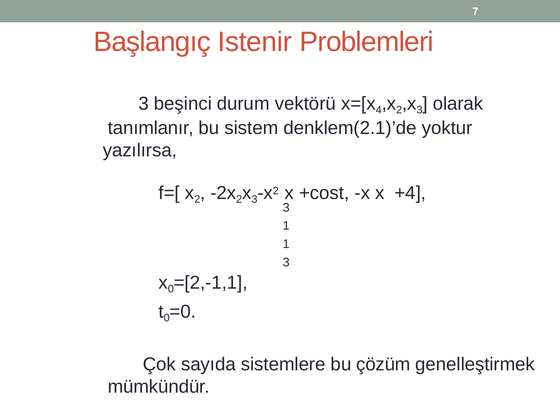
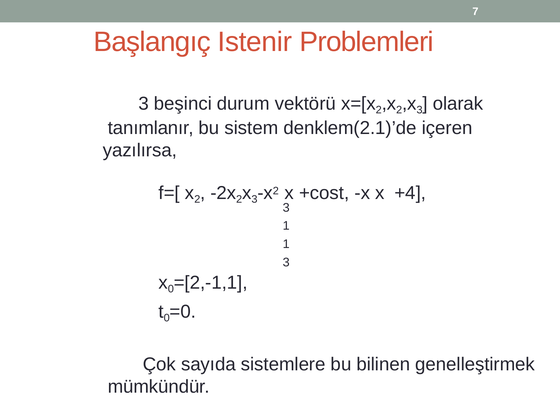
4: 4 -> 2 (379, 110)
yoktur: yoktur -> içeren (447, 128)
çözüm: çözüm -> bilinen (383, 364)
